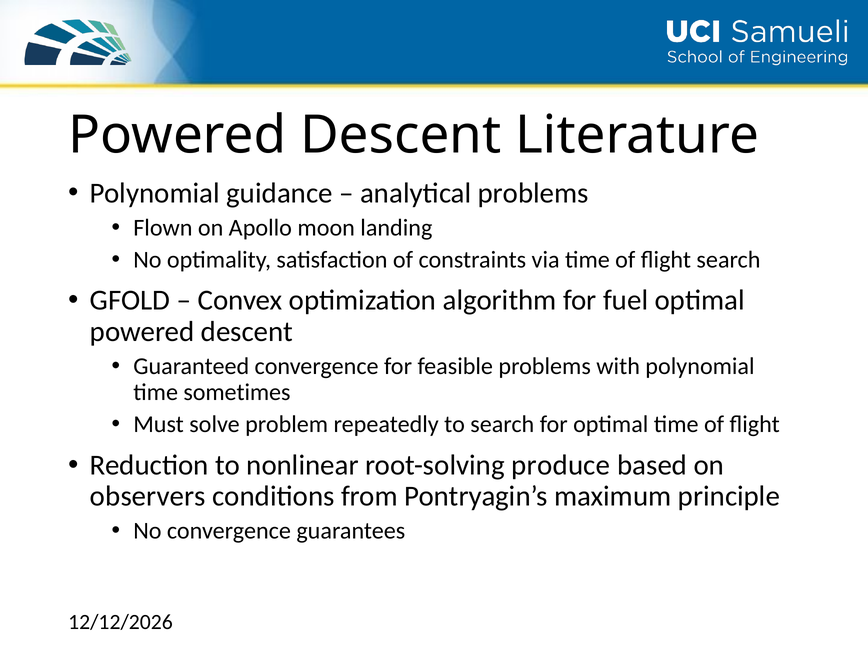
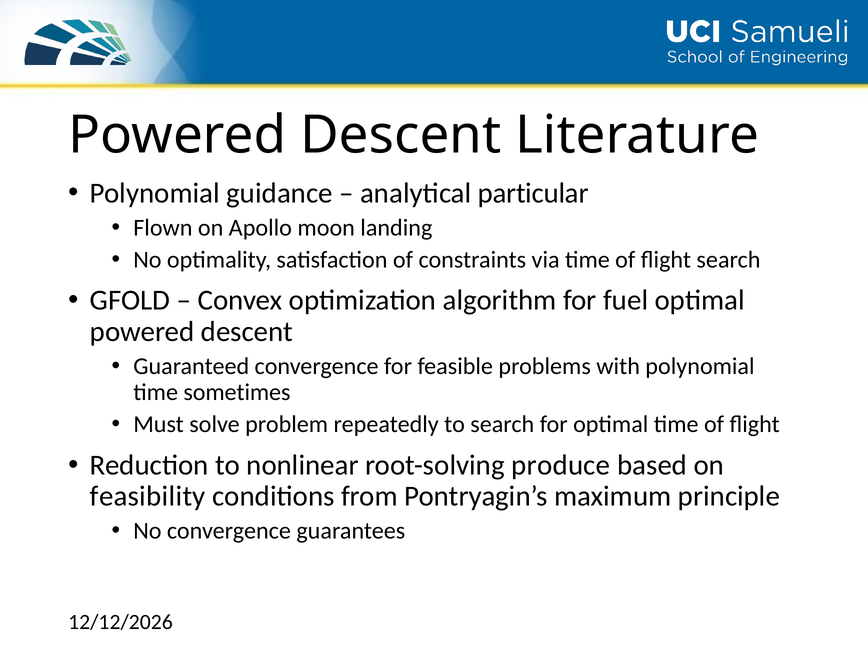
analytical problems: problems -> particular (533, 193)
observers: observers -> feasibility (148, 496)
